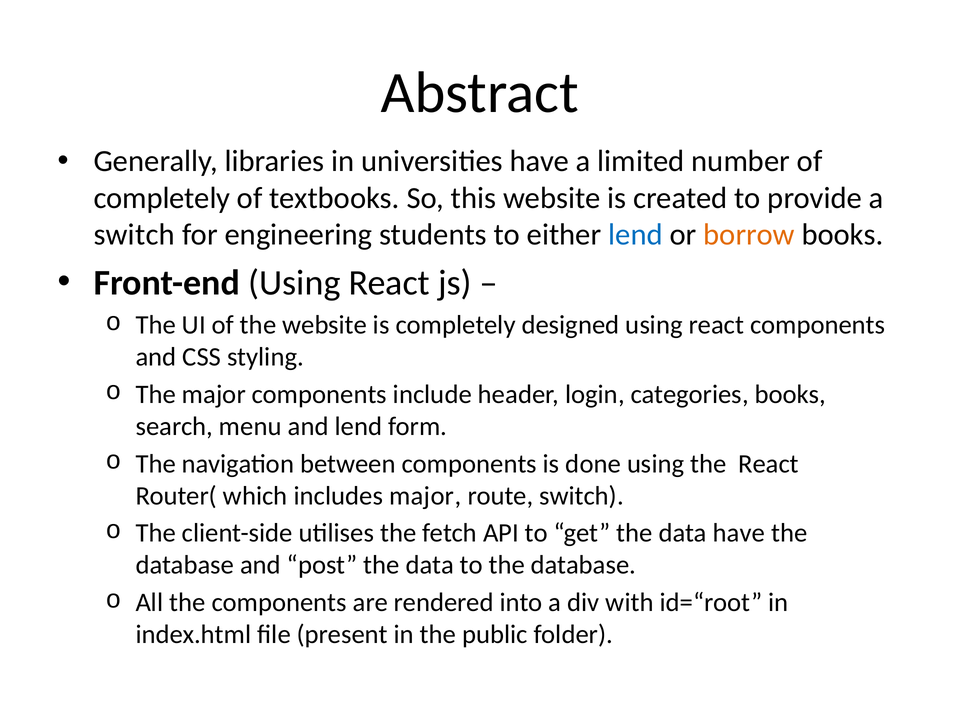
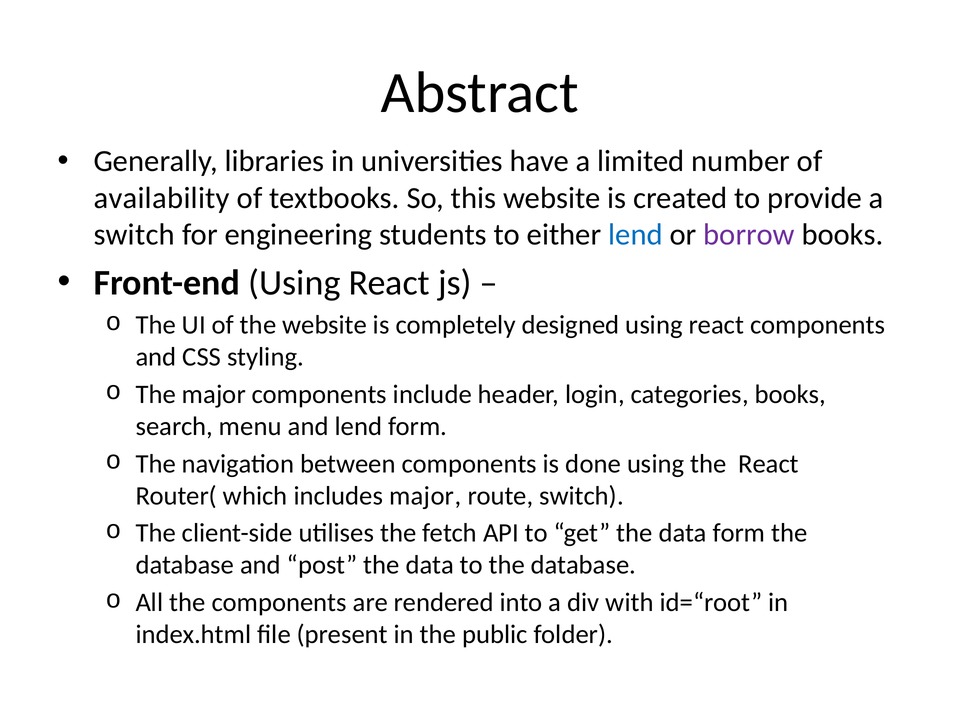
completely: completely -> availability (162, 198)
borrow colour: orange -> purple (749, 235)
data have: have -> form (739, 533)
